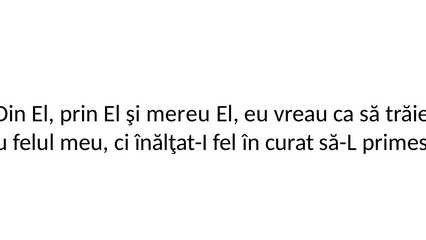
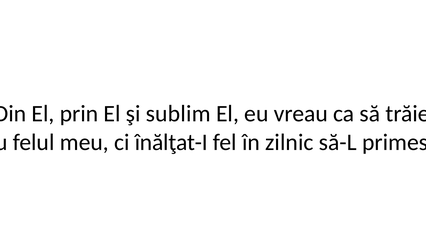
mereu: mereu -> sublim (178, 114)
curat: curat -> zilnic (289, 142)
